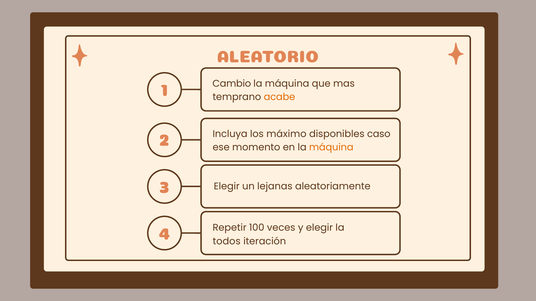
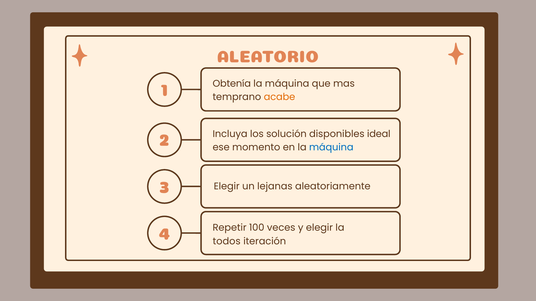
Cambio: Cambio -> Obtenía (232, 84)
máximo: máximo -> solución (286, 134)
caso: caso -> ideal (379, 134)
máquina colour: orange -> blue (331, 148)
